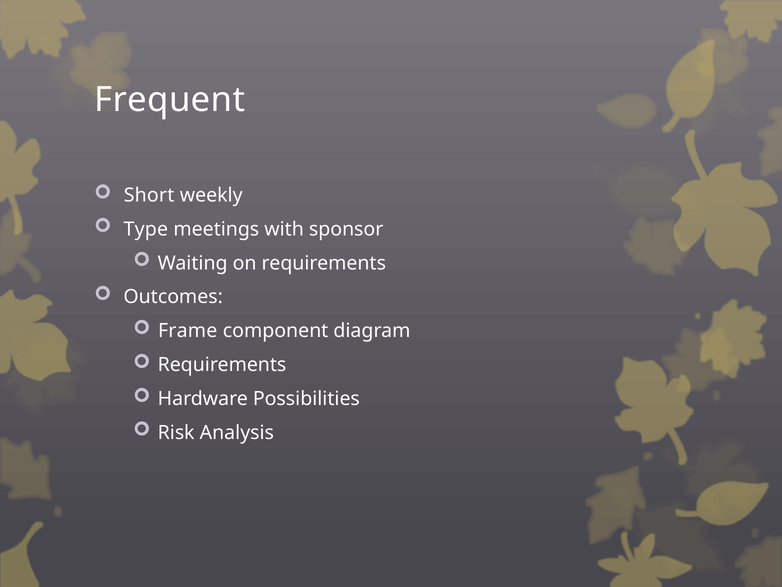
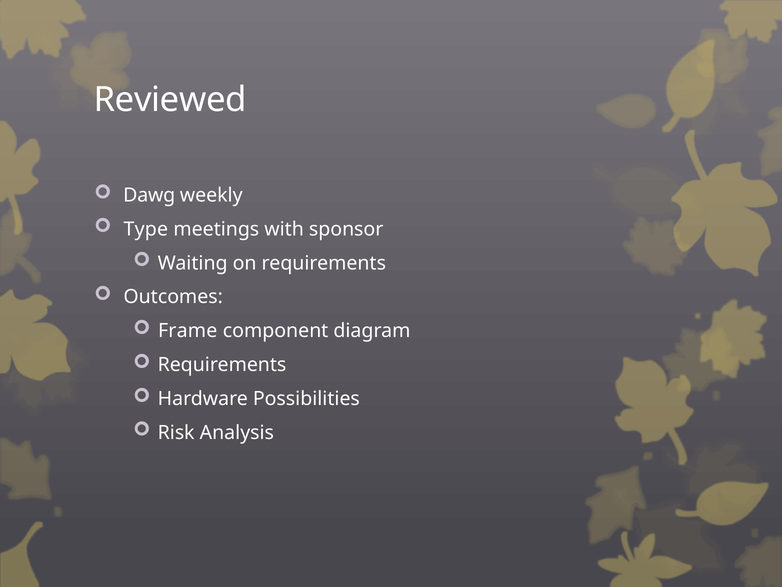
Frequent: Frequent -> Reviewed (170, 100)
Short: Short -> Dawg (149, 195)
